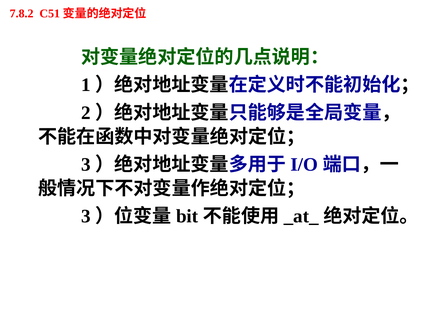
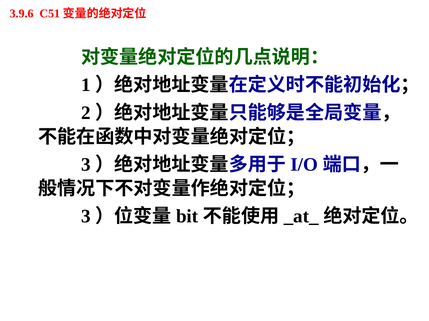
7.8.2: 7.8.2 -> 3.9.6 (22, 14)
